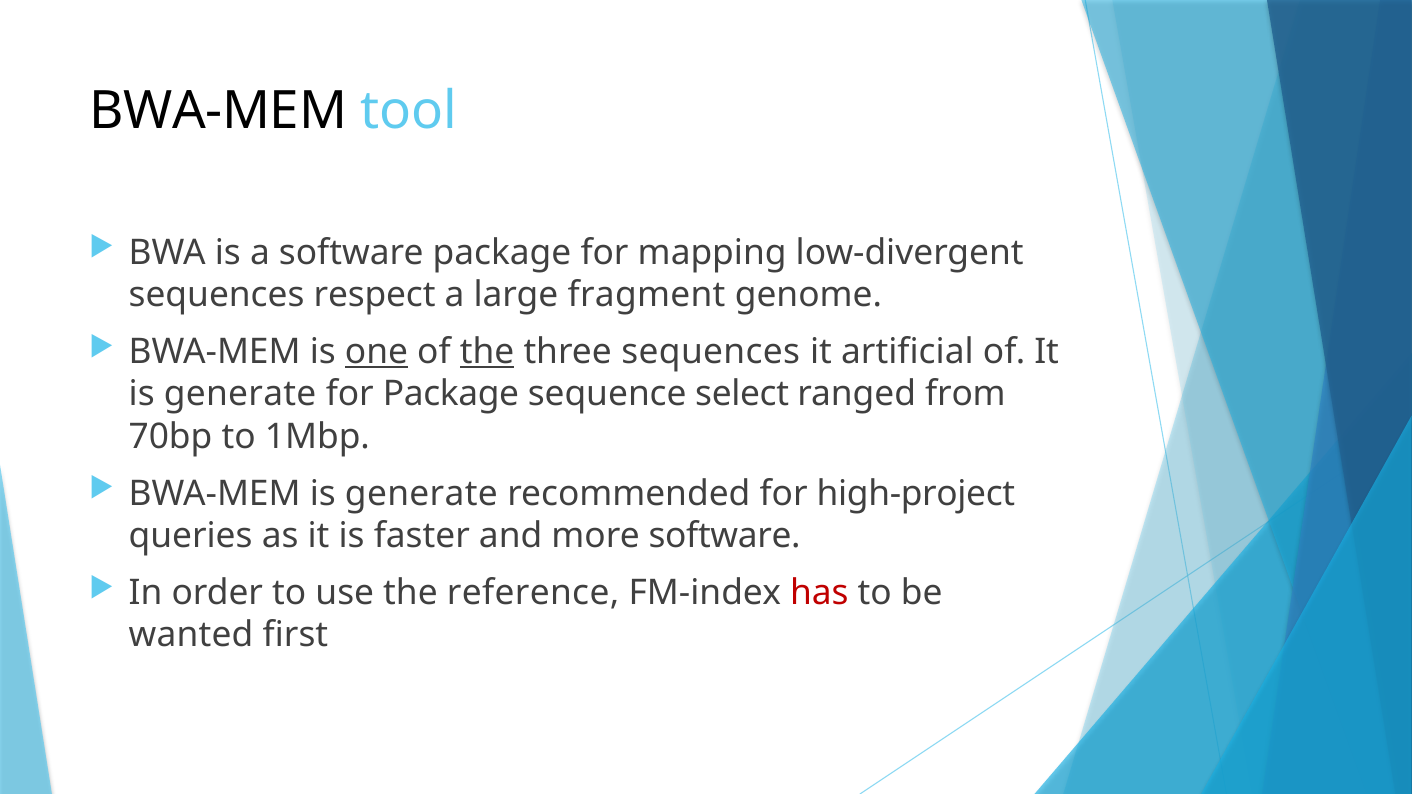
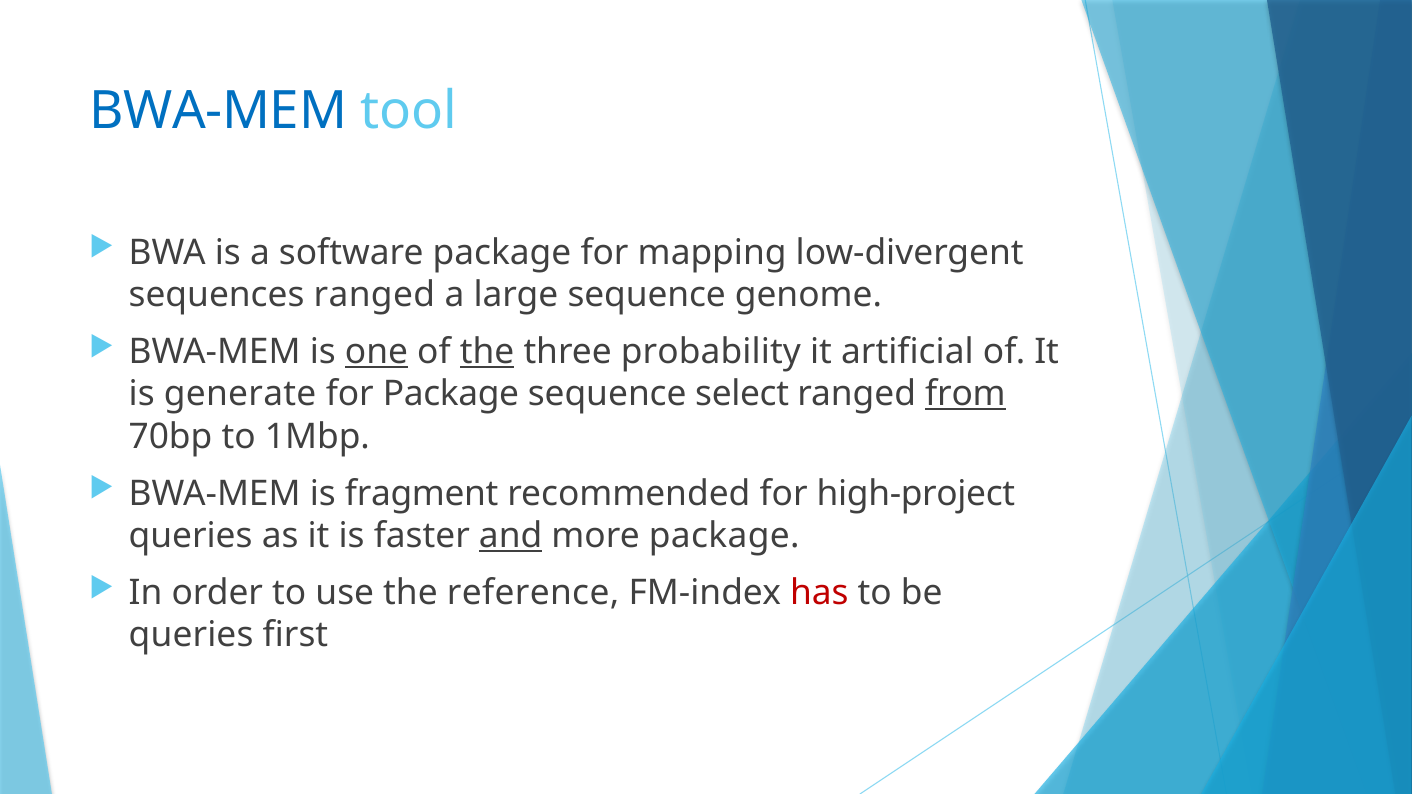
BWA-MEM colour: black -> blue (218, 111)
sequences respect: respect -> ranged (374, 295)
large fragment: fragment -> sequence (647, 295)
three sequences: sequences -> probability (711, 352)
from underline: none -> present (965, 394)
BWA-MEM is generate: generate -> fragment (422, 494)
and underline: none -> present (511, 536)
more software: software -> package (724, 536)
wanted: wanted -> queries (191, 636)
